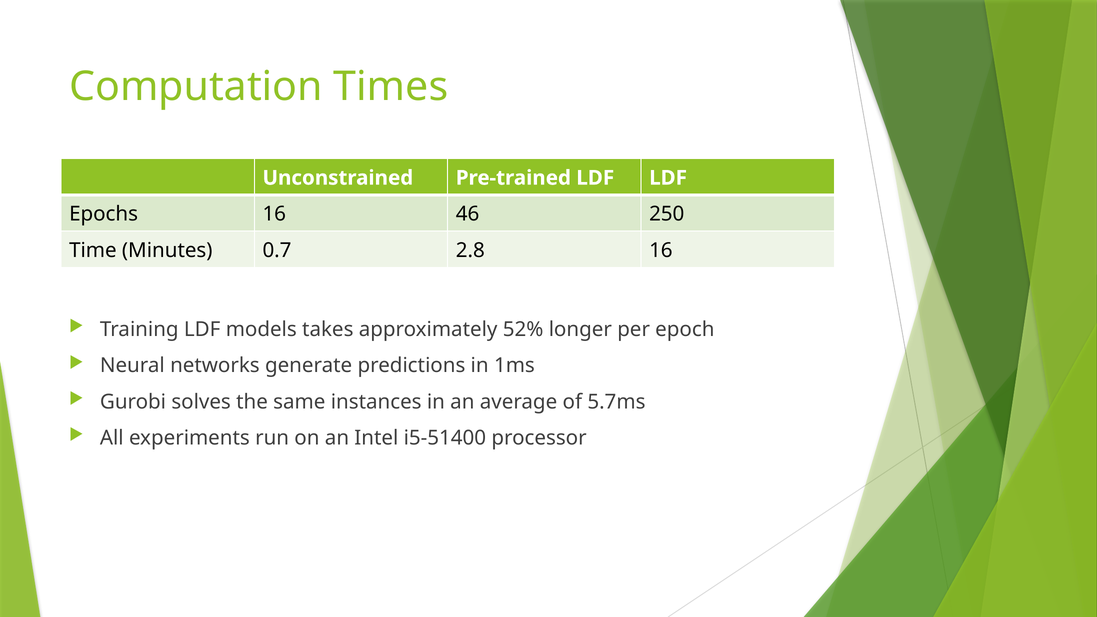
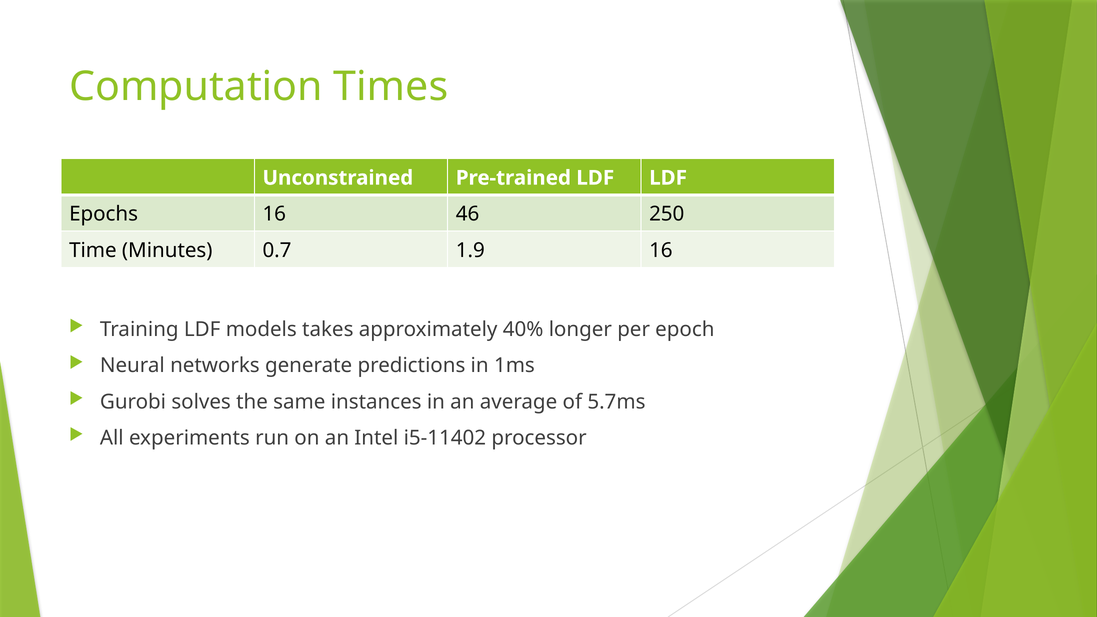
2.8: 2.8 -> 1.9 (470, 250)
52%: 52% -> 40% (523, 330)
i5-51400: i5-51400 -> i5-11402 (445, 438)
